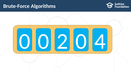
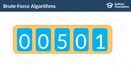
2: 2 -> 5 (62, 42)
4: 4 -> 1 (100, 42)
